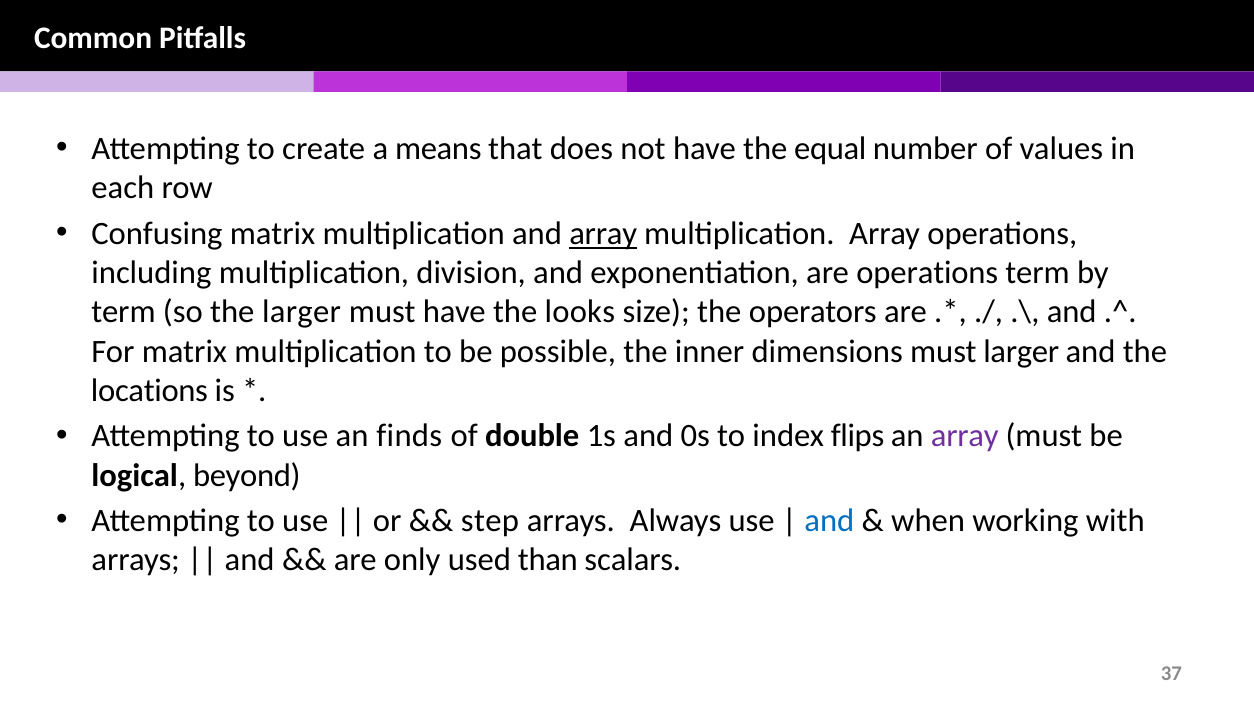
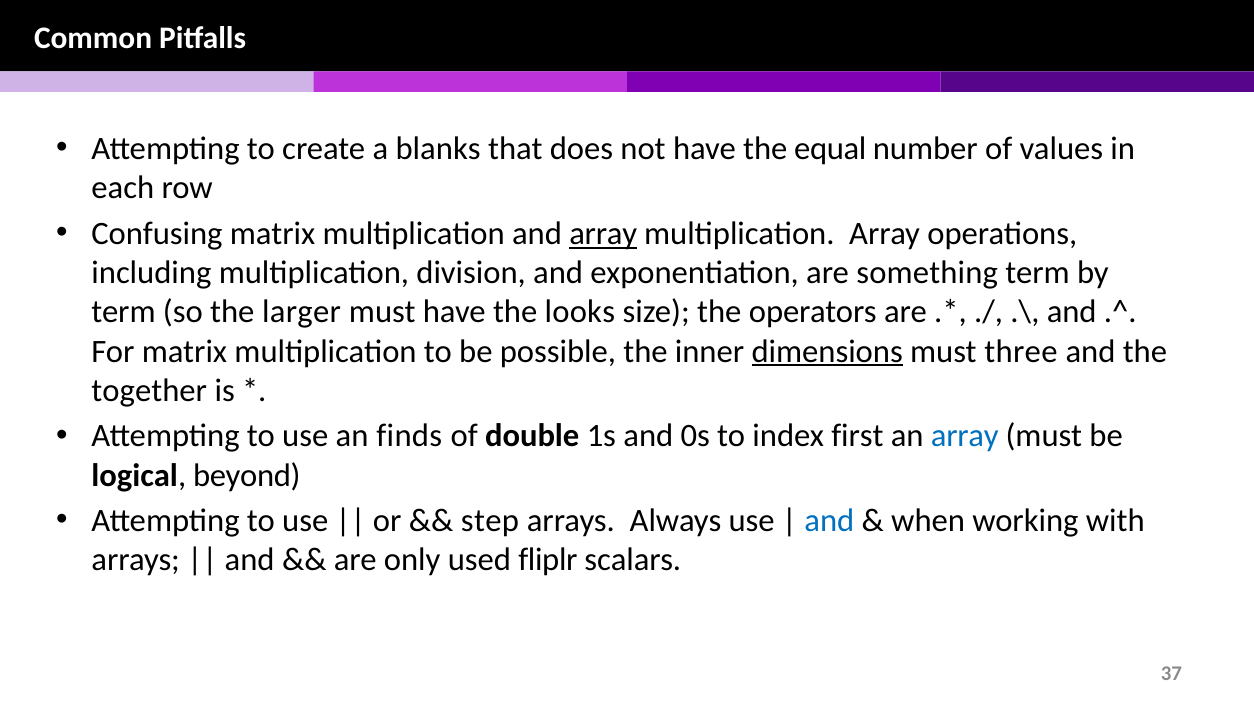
means: means -> blanks (438, 149)
are operations: operations -> something (927, 273)
dimensions underline: none -> present (827, 352)
must larger: larger -> three (1021, 352)
locations: locations -> together (149, 391)
flips: flips -> first (857, 436)
array colour: purple -> blue (965, 436)
than: than -> fliplr (548, 560)
